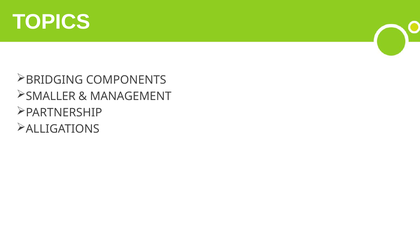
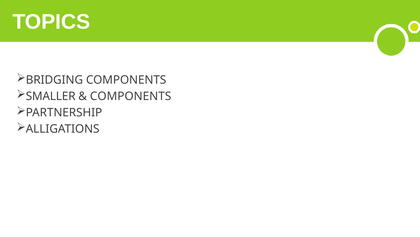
MANAGEMENT: MANAGEMENT -> COMPONENTS (131, 96)
